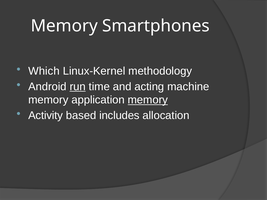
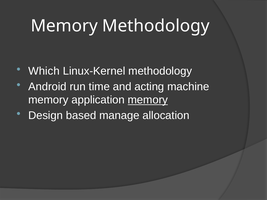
Memory Smartphones: Smartphones -> Methodology (156, 26)
run underline: present -> none (78, 87)
Activity: Activity -> Design (46, 116)
includes: includes -> manage (119, 116)
